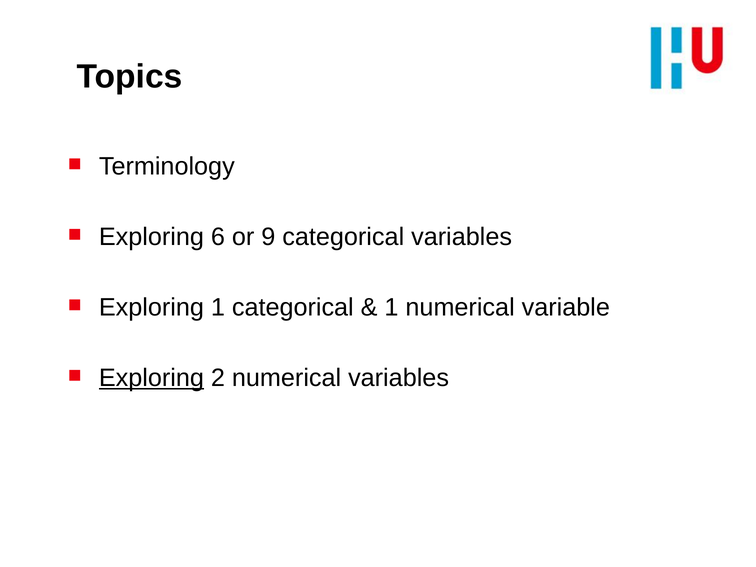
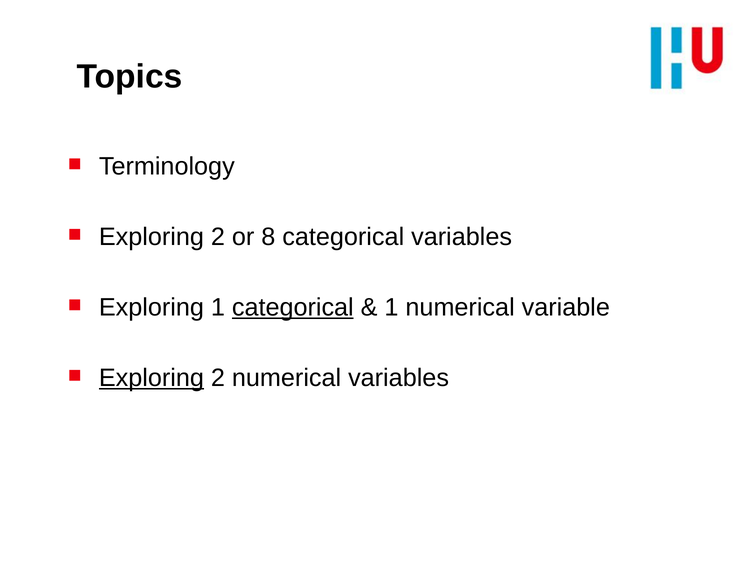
6: 6 -> 2 (218, 237)
9: 9 -> 8 (268, 237)
categorical underline: none -> present (293, 307)
